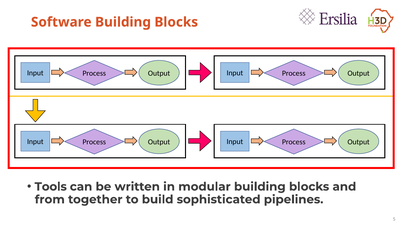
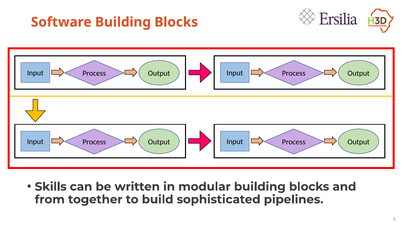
Tools: Tools -> Skills (51, 186)
